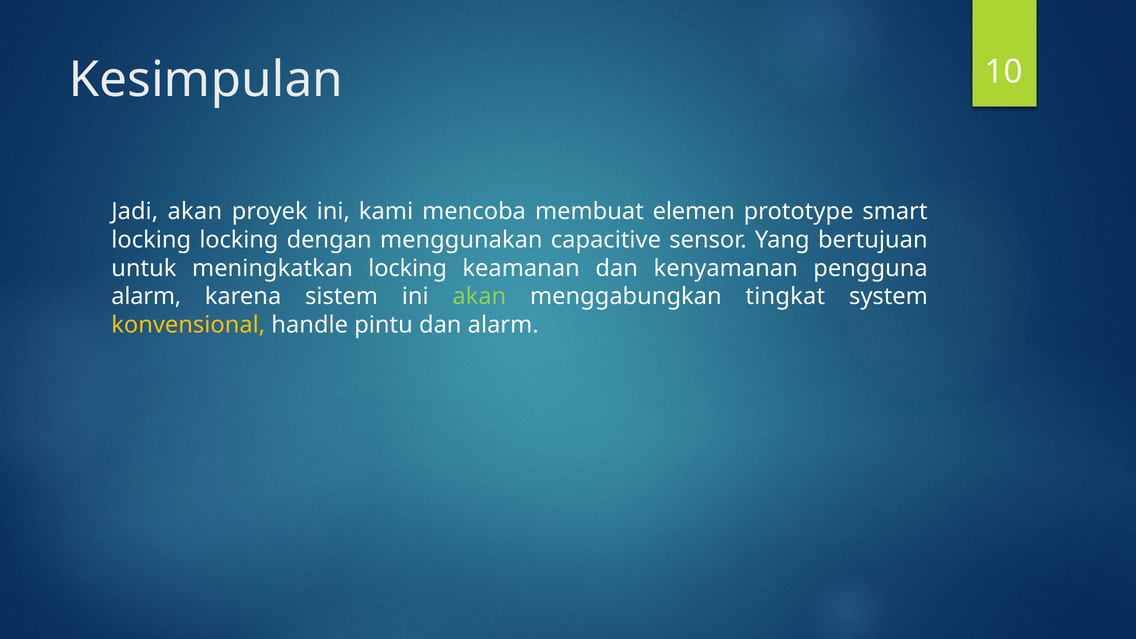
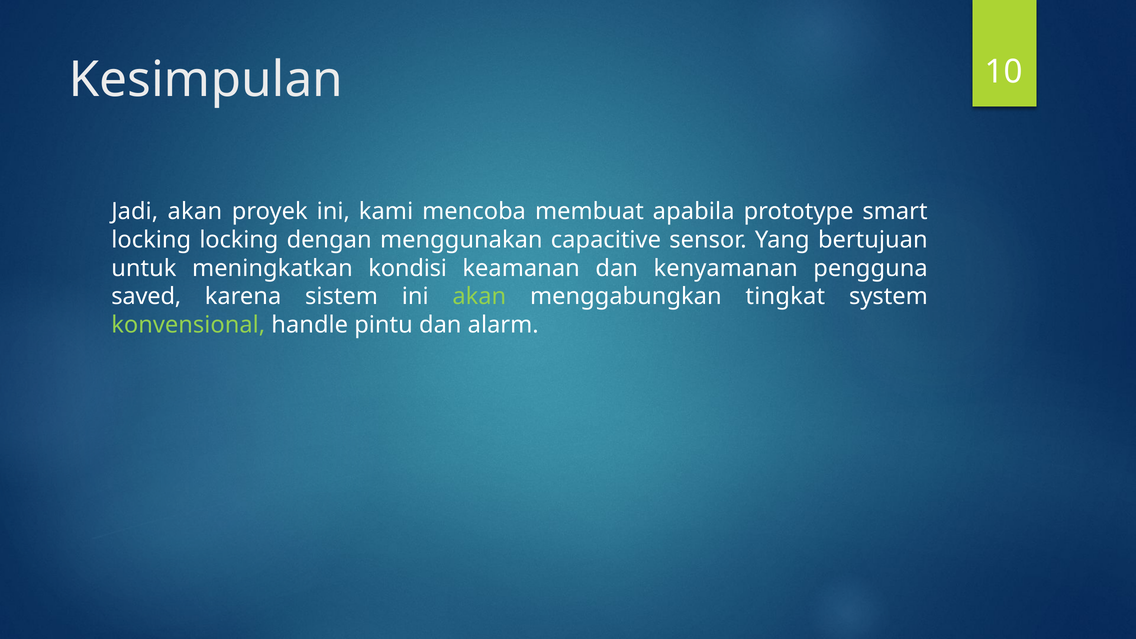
elemen: elemen -> apabila (694, 211)
meningkatkan locking: locking -> kondisi (408, 268)
alarm: alarm -> saved (146, 297)
konvensional colour: yellow -> light green (188, 325)
